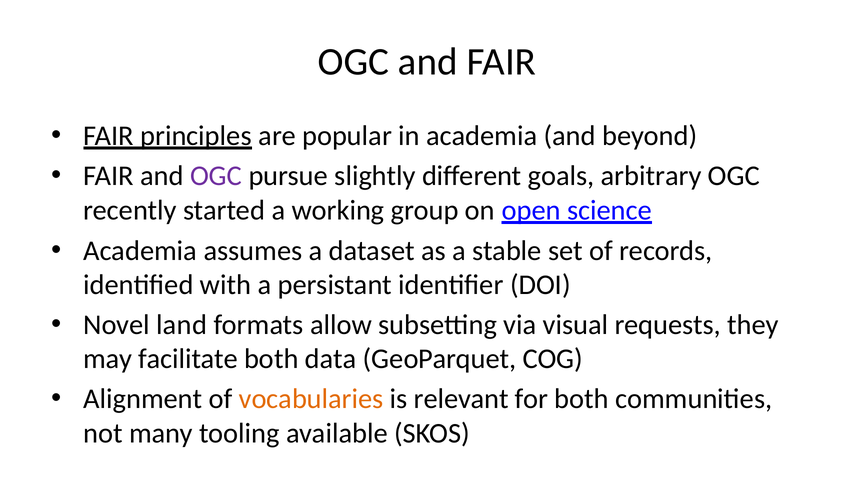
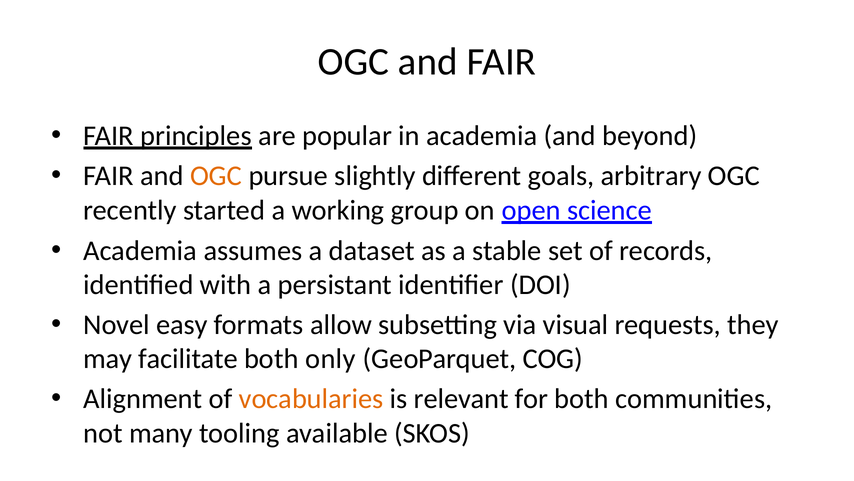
OGC colour: purple -> orange (216, 176)
land: land -> easy (182, 324)
data: data -> only (330, 359)
